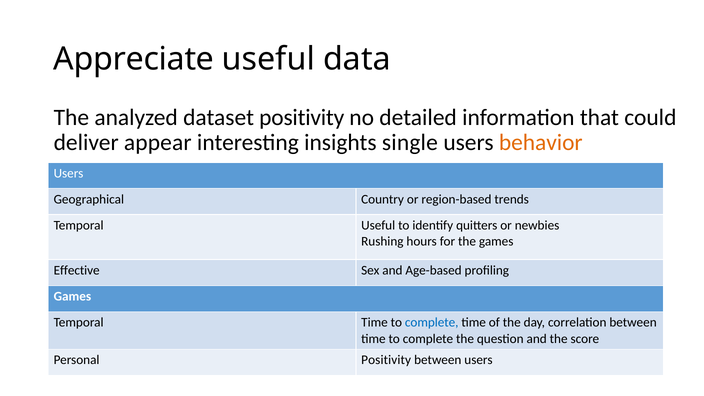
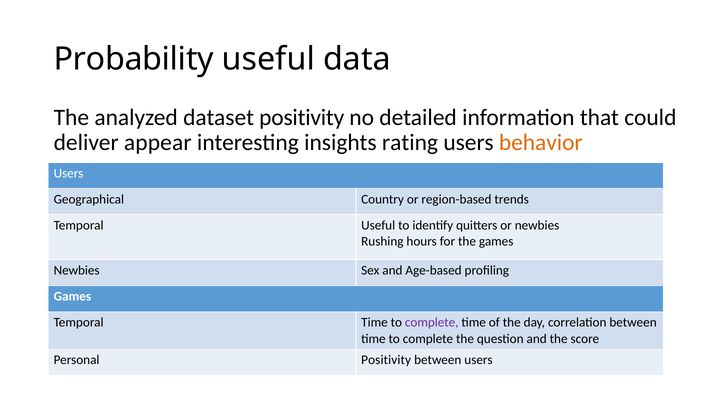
Appreciate: Appreciate -> Probability (134, 59)
single: single -> rating (410, 143)
Effective: Effective -> Newbies (77, 270)
complete colour: blue -> purple (432, 323)
